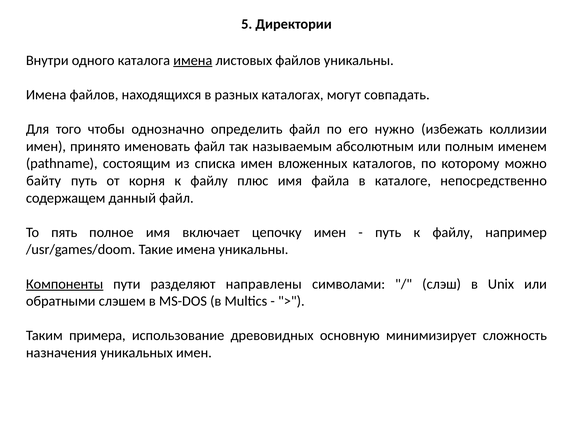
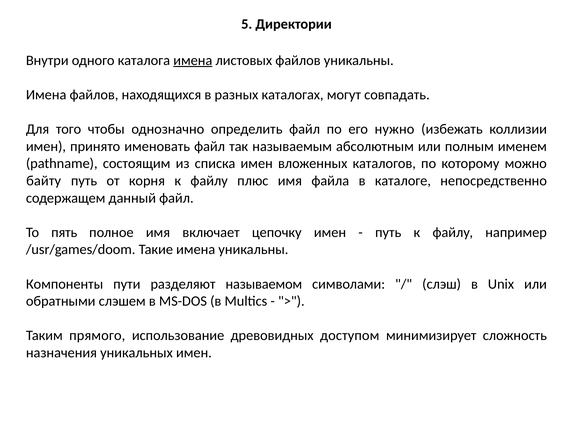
Компоненты underline: present -> none (65, 284)
направлены: направлены -> называемом (264, 284)
примера: примера -> прямого (97, 335)
основную: основную -> доступом (350, 335)
